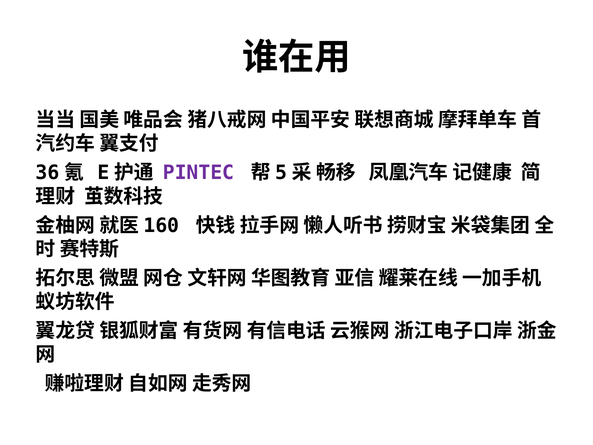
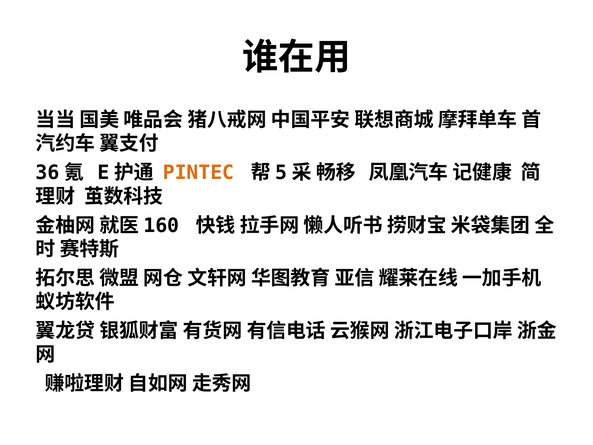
PINTEC colour: purple -> orange (198, 173)
